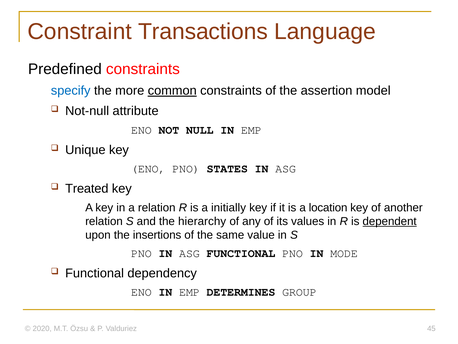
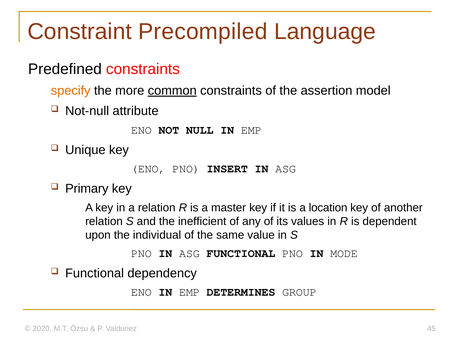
Transactions: Transactions -> Precompiled (203, 32)
specify colour: blue -> orange (71, 91)
STATES: STATES -> INSERT (227, 169)
Treated: Treated -> Primary (87, 188)
initially: initially -> master (229, 207)
hierarchy: hierarchy -> inefficient (202, 221)
dependent underline: present -> none (390, 221)
insertions: insertions -> individual (157, 235)
